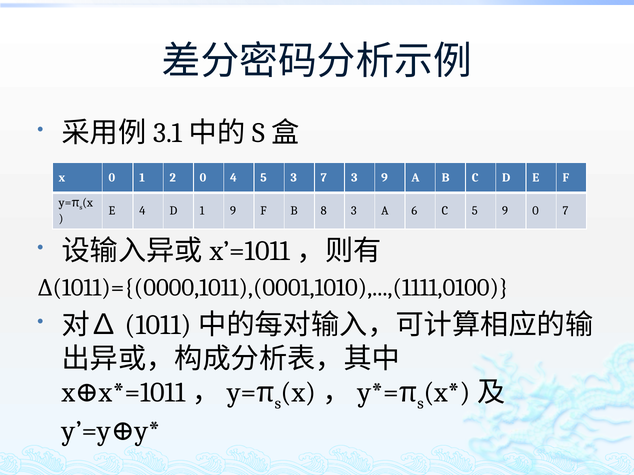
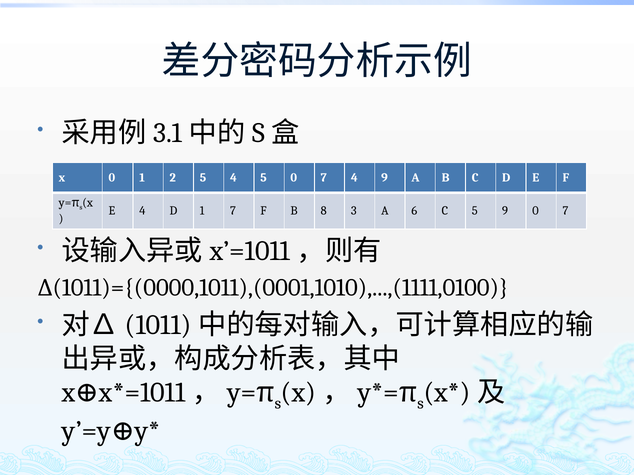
2 0: 0 -> 5 (203, 178)
5 3: 3 -> 0 (294, 178)
7 3: 3 -> 4 (354, 178)
1 9: 9 -> 7 (233, 211)
